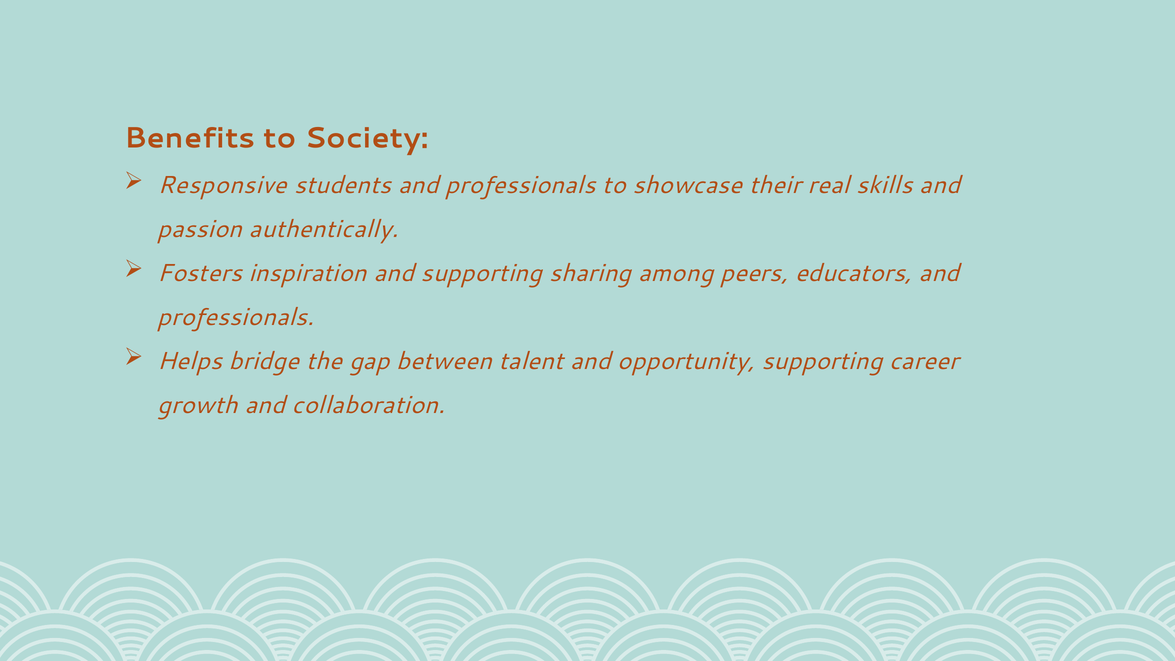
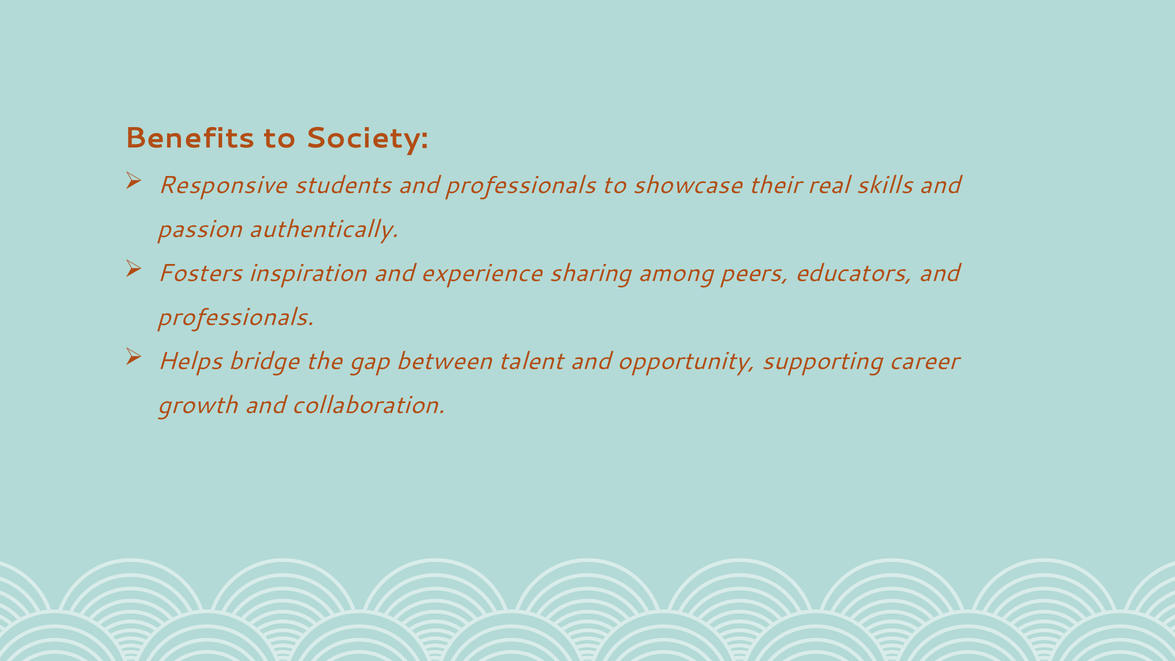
and supporting: supporting -> experience (482, 273)
